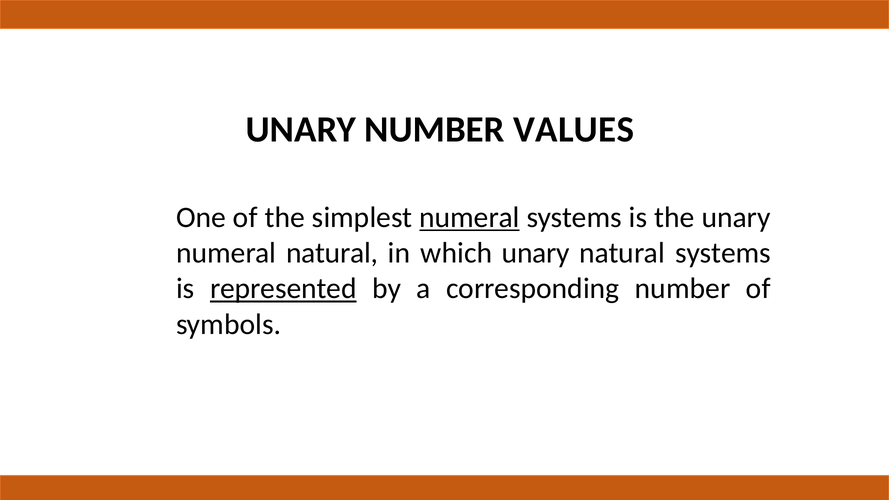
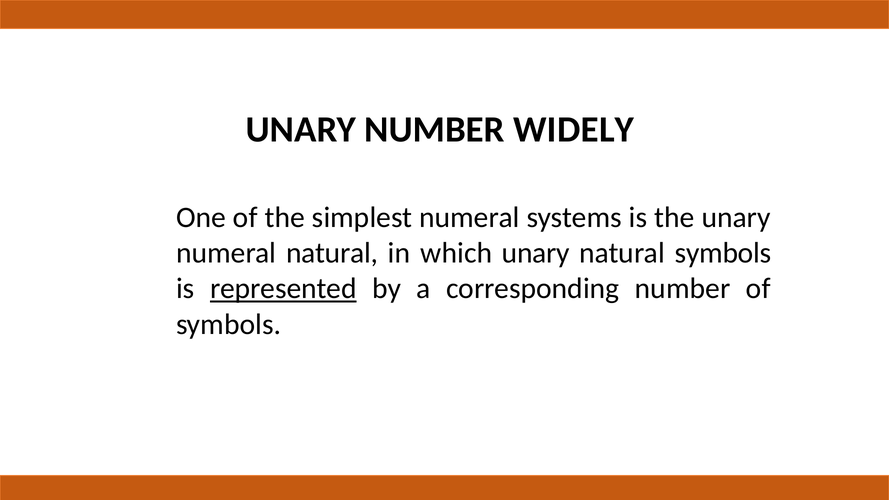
VALUES: VALUES -> WIDELY (574, 130)
numeral underline: present -> none (470, 218)
natural systems: systems -> symbols (723, 253)
